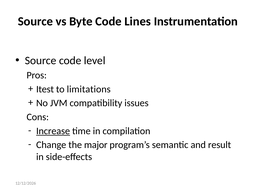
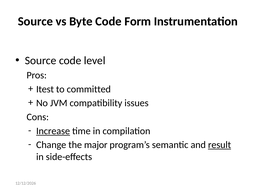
Lines: Lines -> Form (138, 21)
limitations: limitations -> committed (89, 89)
result underline: none -> present (220, 145)
